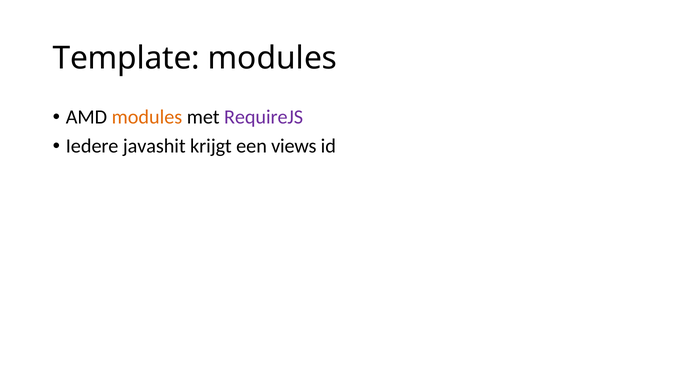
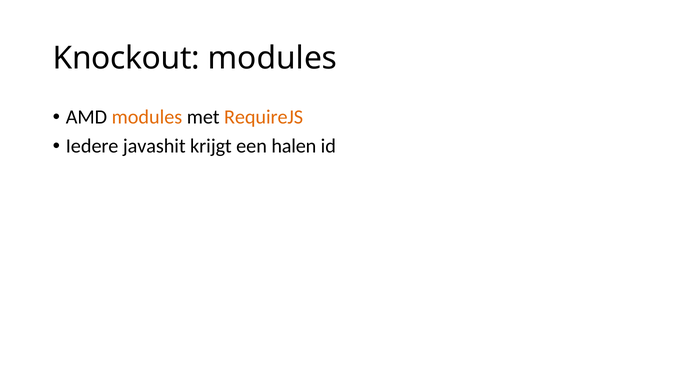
Template: Template -> Knockout (126, 58)
RequireJS colour: purple -> orange (264, 117)
views: views -> halen (294, 146)
